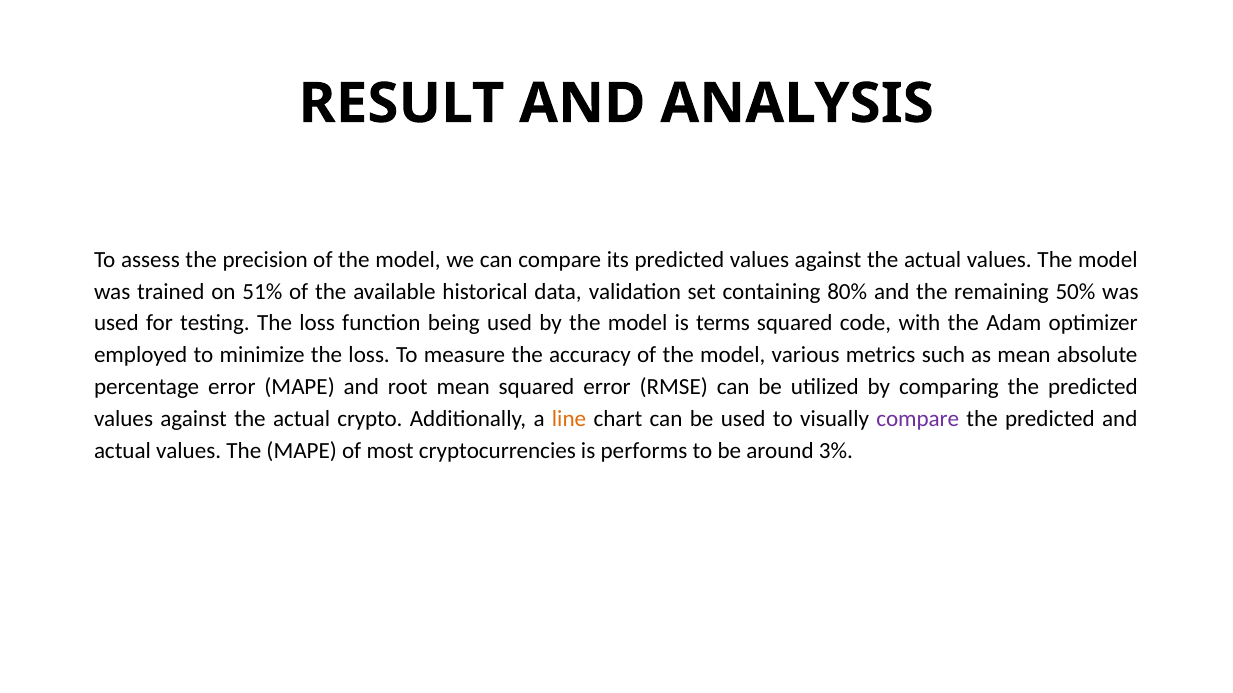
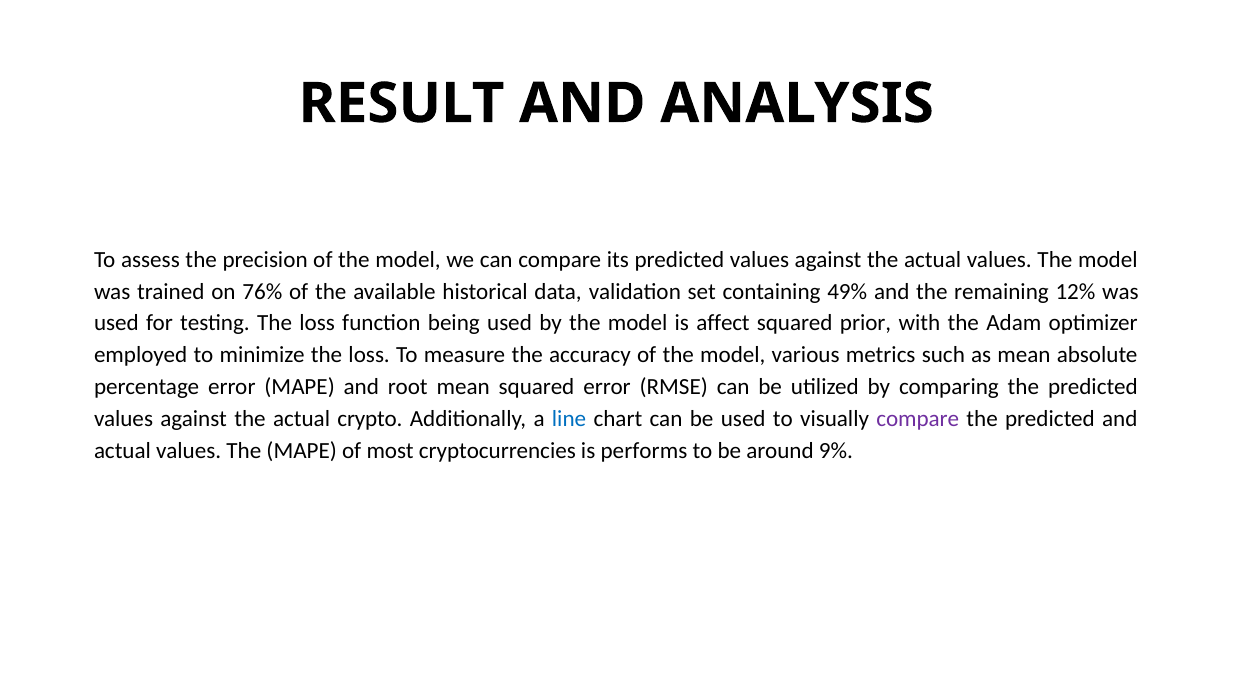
51%: 51% -> 76% (262, 292)
80%: 80% -> 49% (847, 292)
50%: 50% -> 12% (1075, 292)
terms: terms -> affect (723, 324)
code: code -> prior (866, 324)
line colour: orange -> blue (569, 419)
3%: 3% -> 9% (836, 451)
